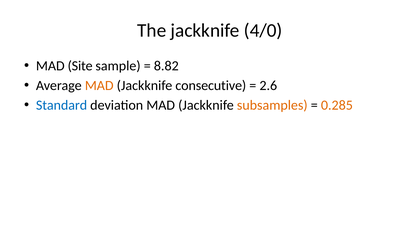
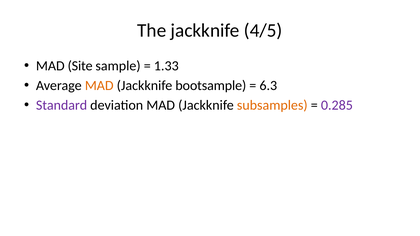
4/0: 4/0 -> 4/5 (263, 30)
8.82: 8.82 -> 1.33 (166, 66)
consecutive: consecutive -> bootsample (211, 86)
2.6: 2.6 -> 6.3 (268, 86)
Standard colour: blue -> purple (62, 105)
0.285 colour: orange -> purple (337, 105)
